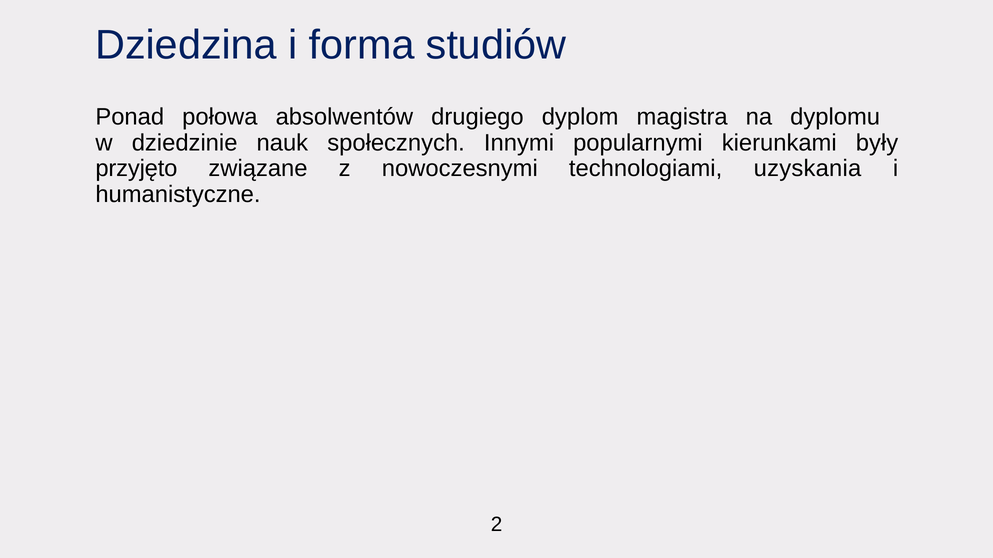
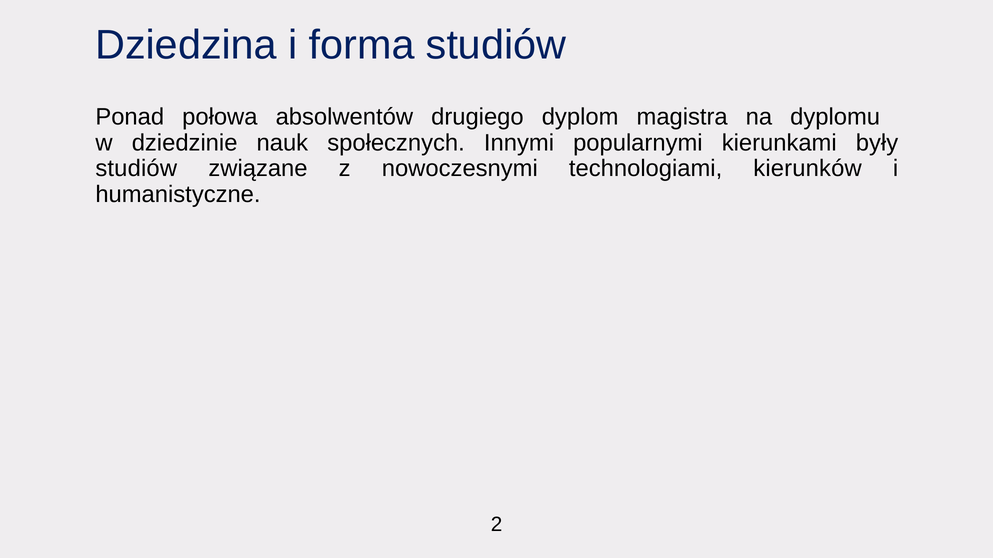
przyjęto: przyjęto -> studiów (136, 169)
uzyskania: uzyskania -> kierunków (808, 169)
